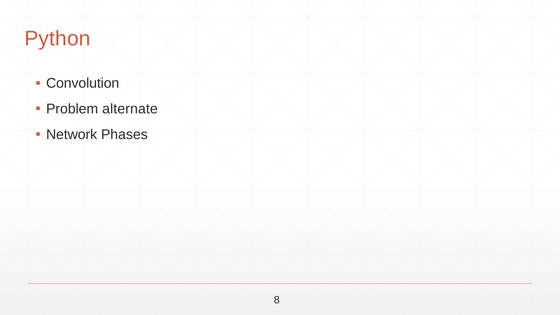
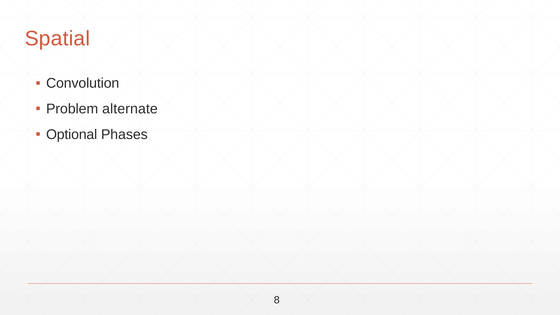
Python: Python -> Spatial (57, 39)
Network: Network -> Optional (72, 135)
